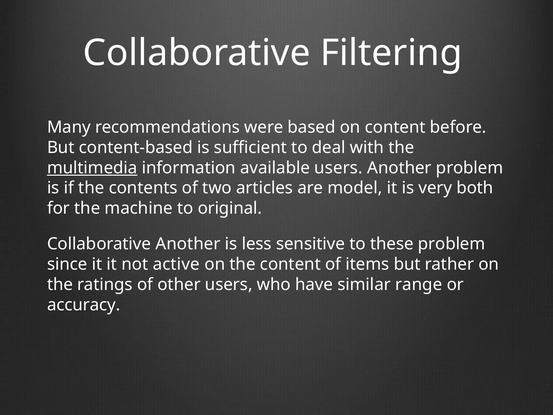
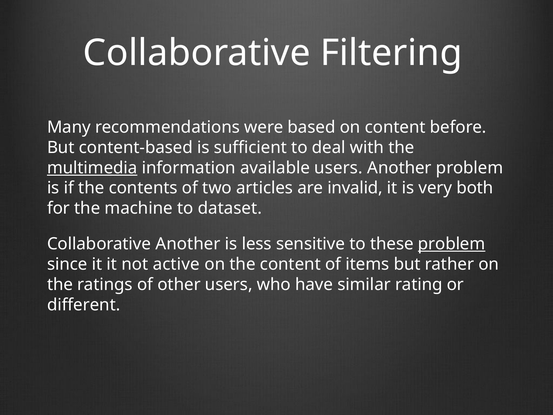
model: model -> invalid (355, 188)
original: original -> dataset (230, 208)
problem underline: none -> present (452, 244)
range: range -> rating (419, 284)
accuracy: accuracy -> different (84, 305)
